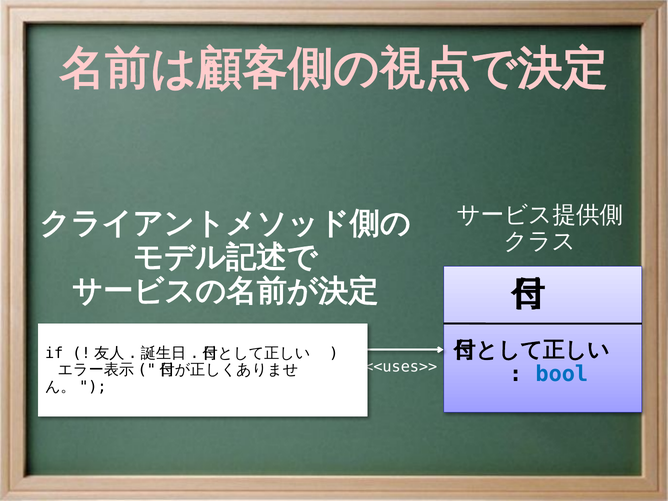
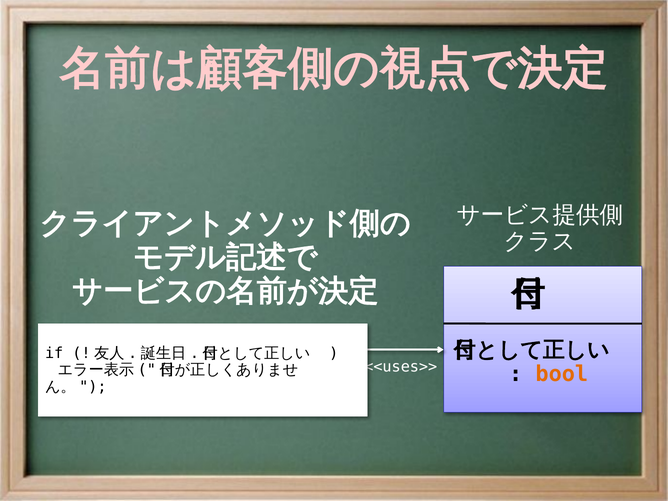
bool colour: blue -> orange (562, 374)
